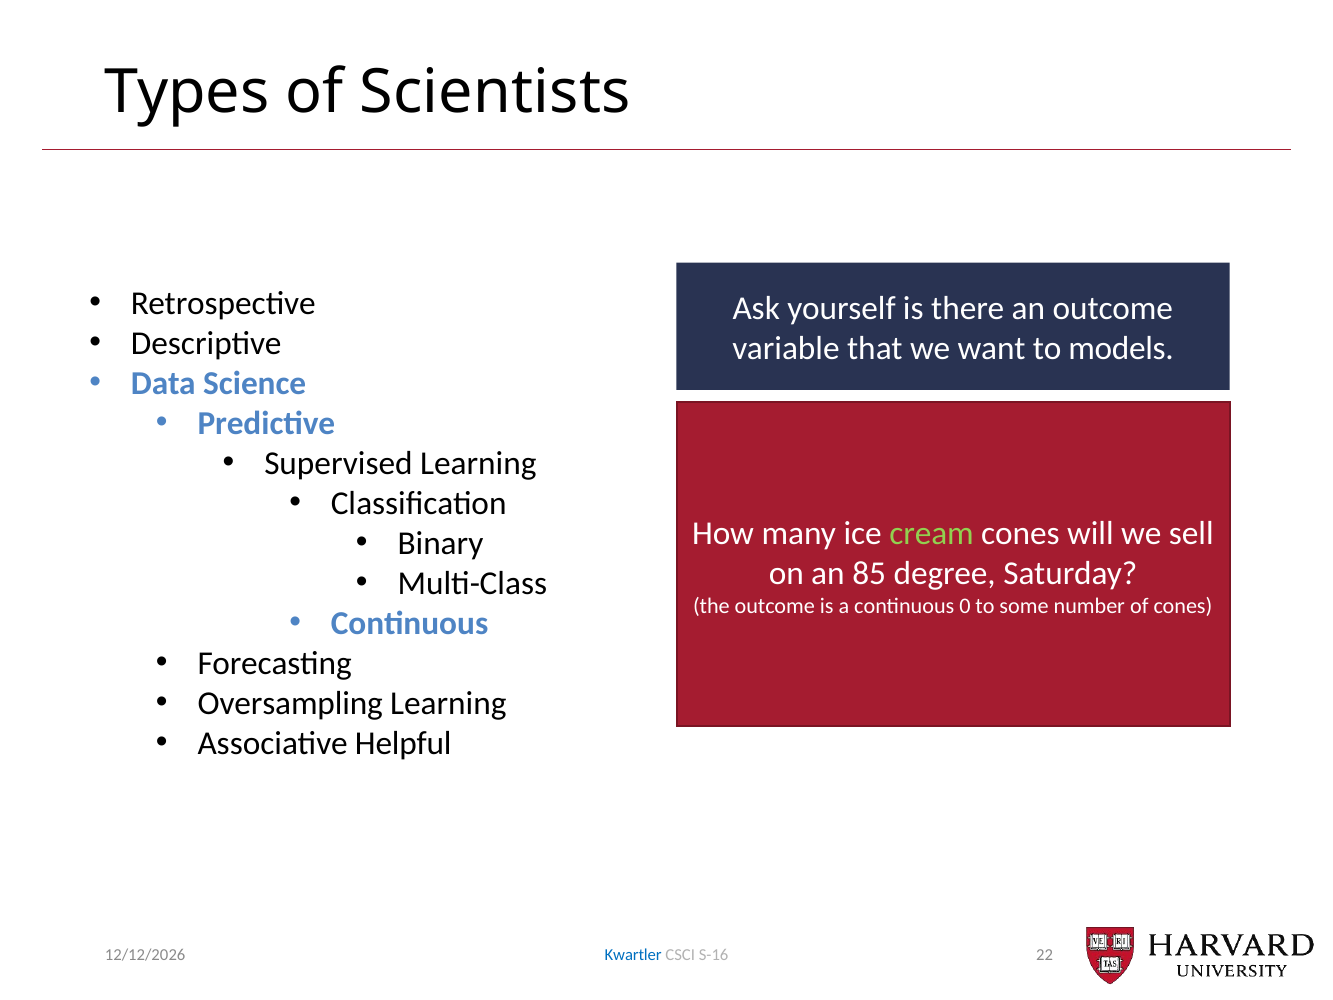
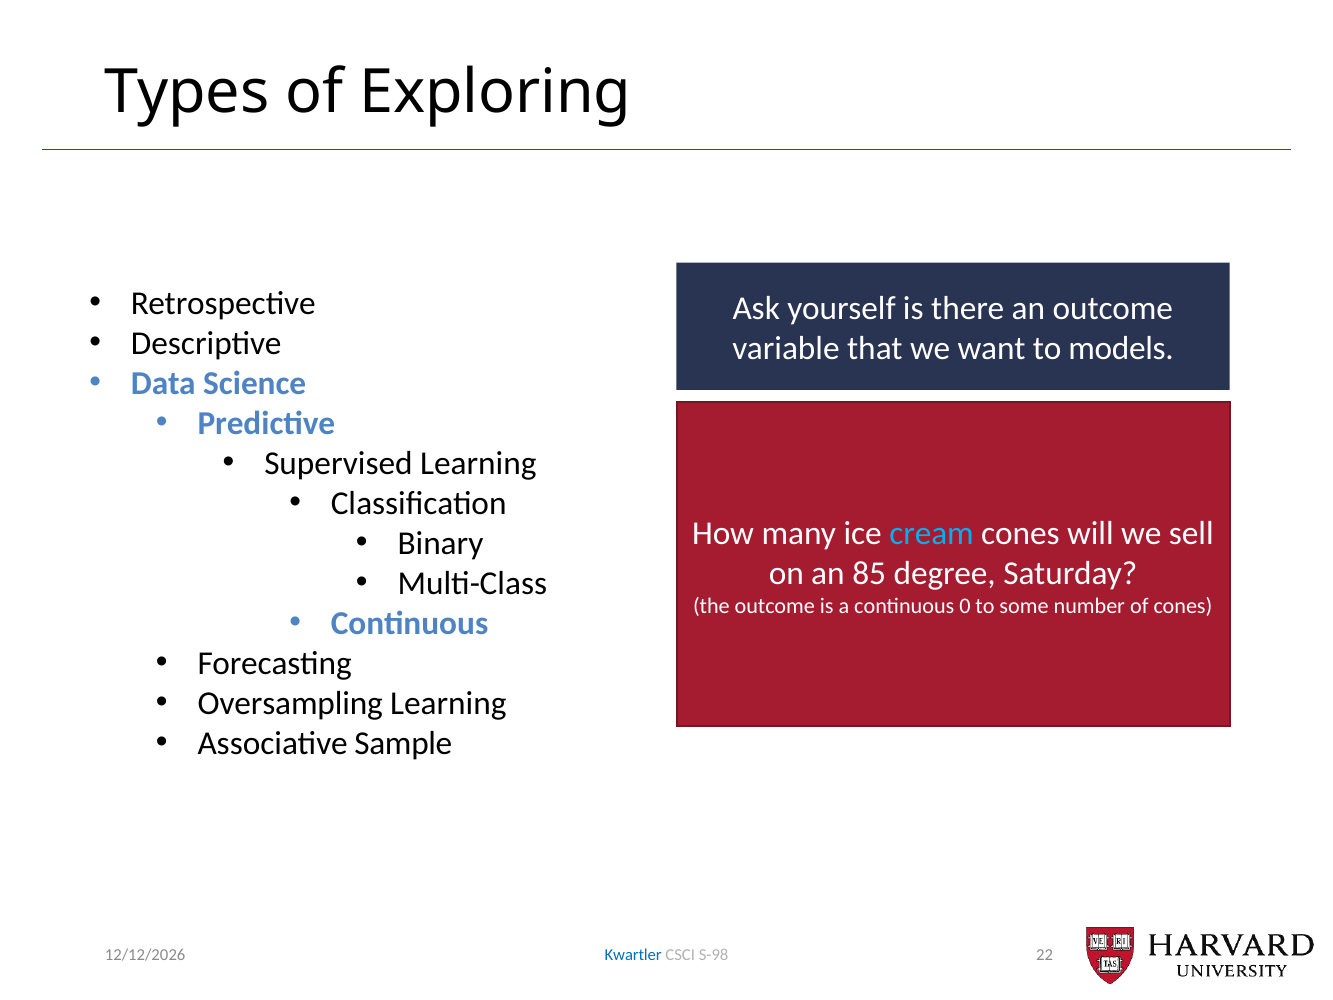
Scientists: Scientists -> Exploring (495, 92)
cream colour: light green -> light blue (932, 533)
Helpful: Helpful -> Sample (403, 743)
S-16: S-16 -> S-98 (714, 954)
